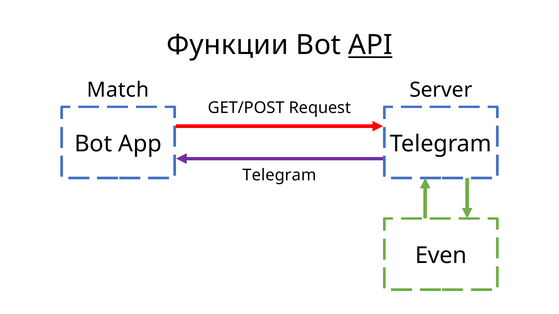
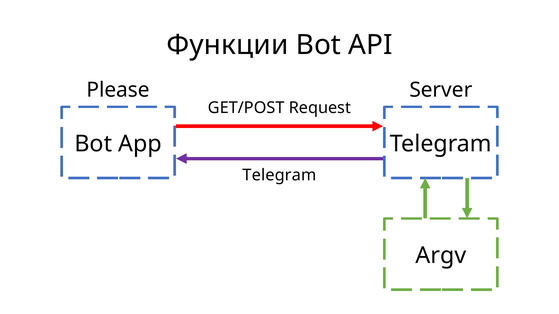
API underline: present -> none (370, 45)
Match: Match -> Please (118, 90)
Even: Even -> Argv (441, 256)
